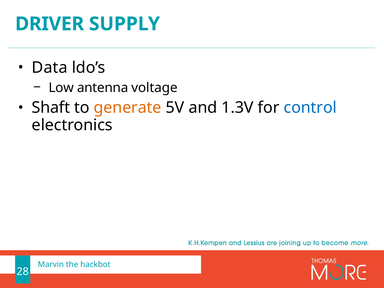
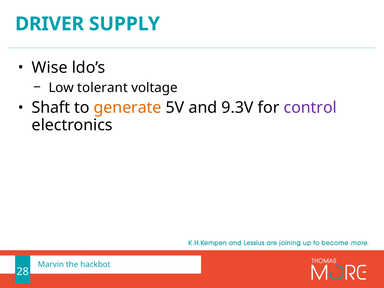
Data: Data -> Wise (50, 68)
antenna: antenna -> tolerant (103, 88)
1.3V: 1.3V -> 9.3V (237, 108)
control colour: blue -> purple (310, 108)
